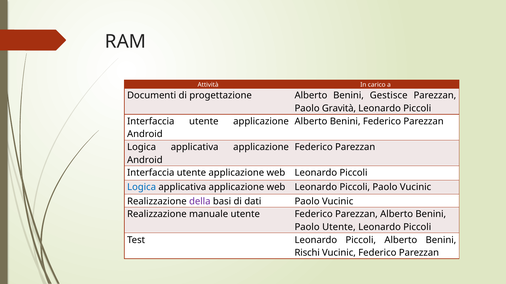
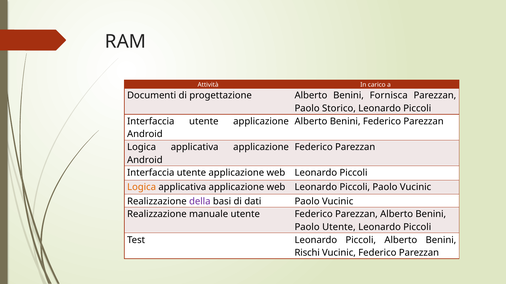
Gestisce: Gestisce -> Fornisca (389, 96)
Gravità: Gravità -> Storico (339, 109)
Logica colour: blue -> orange (142, 187)
